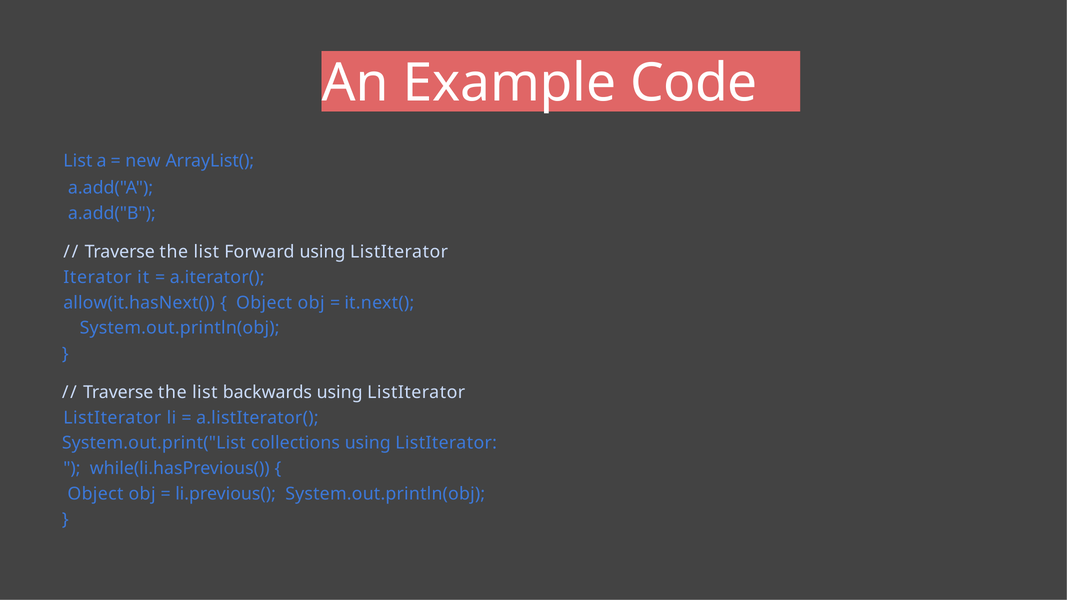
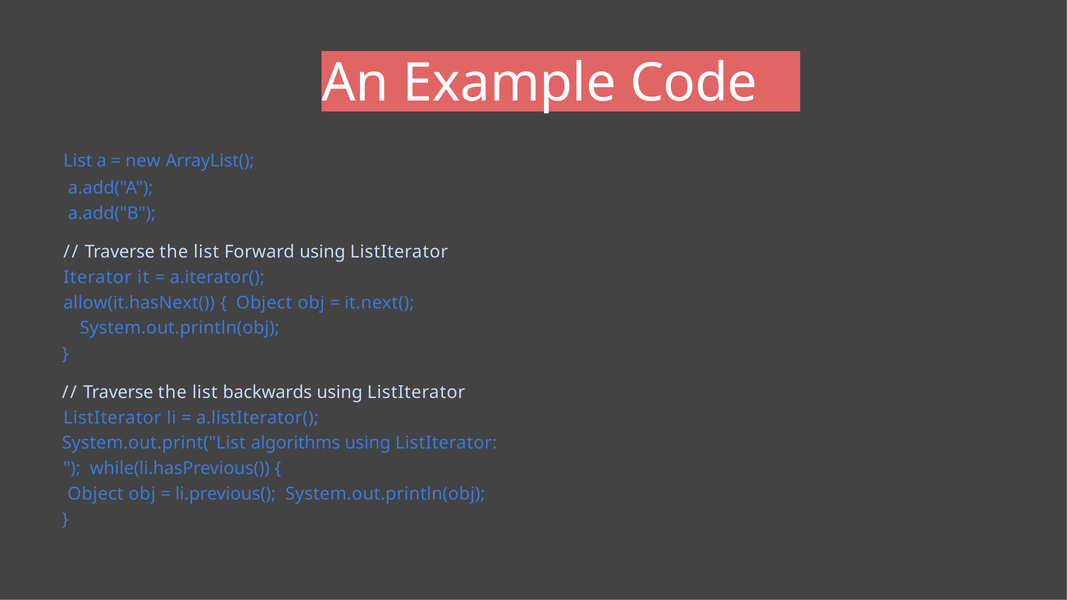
collections: collections -> algorithms (296, 443)
